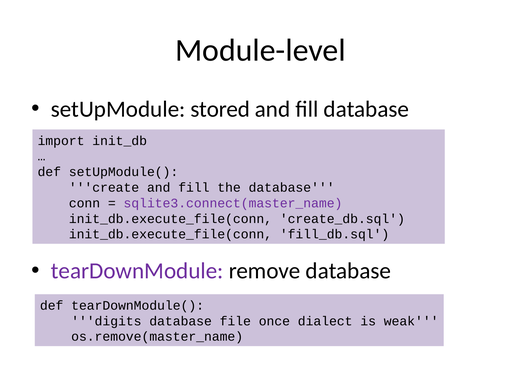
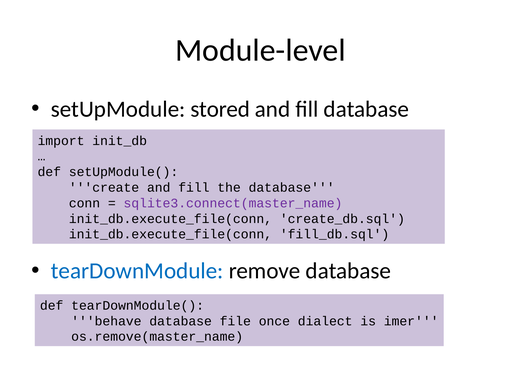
tearDownModule colour: purple -> blue (137, 271)
digits: digits -> behave (106, 322)
weak: weak -> imer (411, 322)
